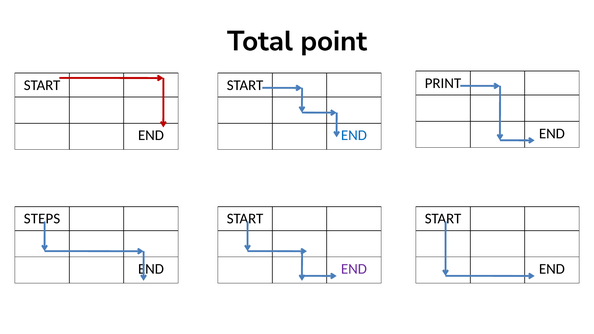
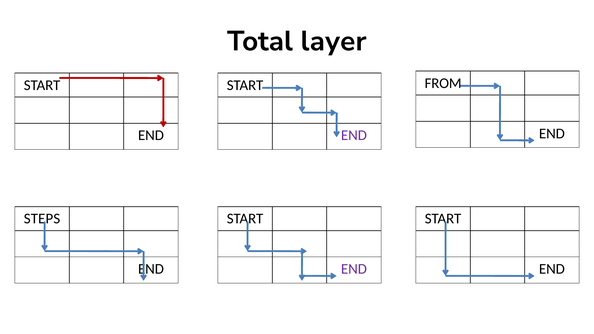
point: point -> layer (334, 41)
PRINT: PRINT -> FROM (443, 83)
END colour: blue -> purple (354, 135)
